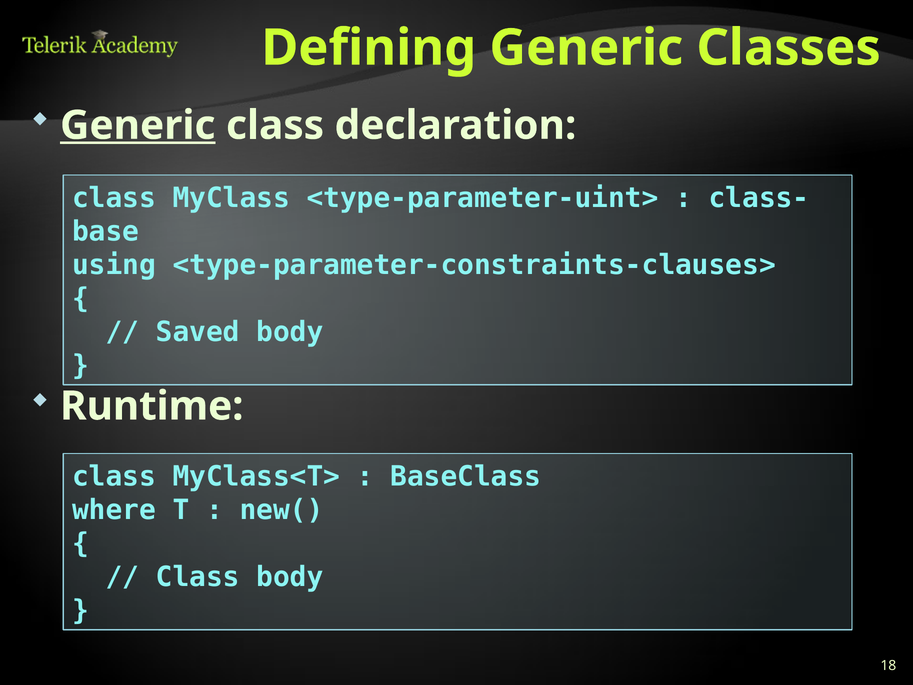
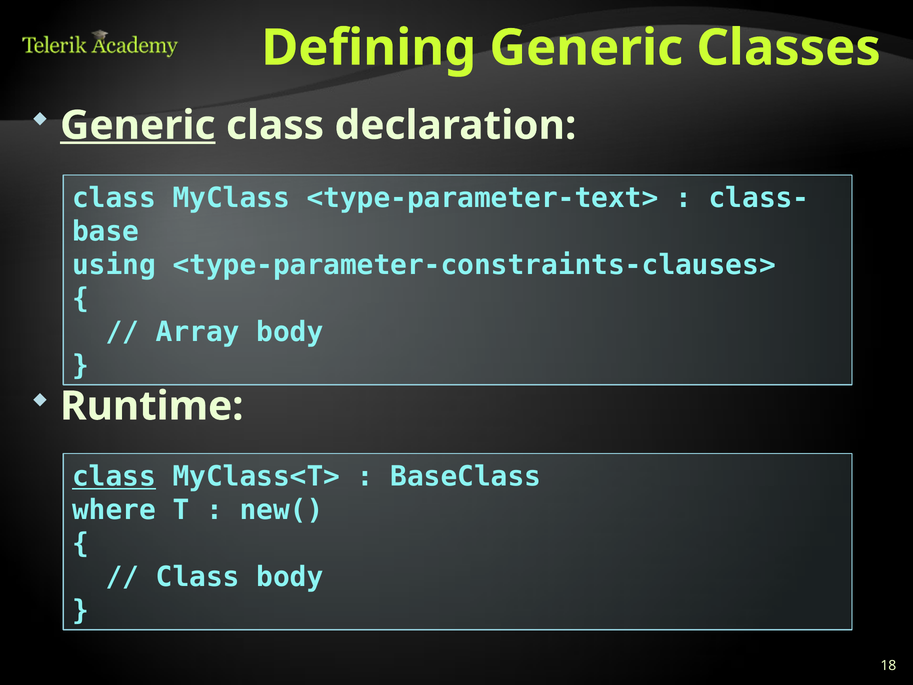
<type-parameter-uint>: <type-parameter-uint> -> <type-parameter-text> (483, 198)
Saved: Saved -> Array (198, 332)
class underline: none -> present (114, 476)
